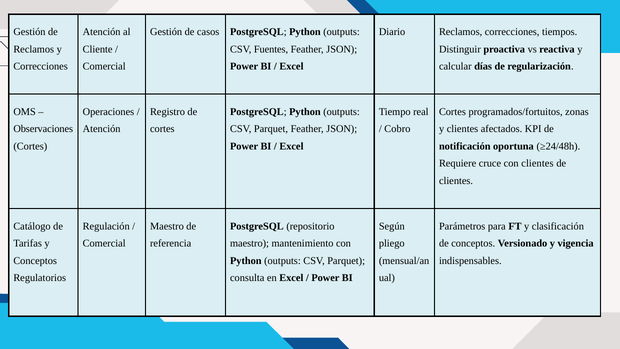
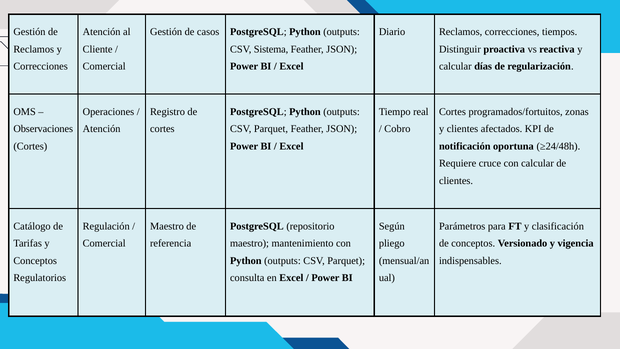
Fuentes: Fuentes -> Sistema (271, 49)
con clientes: clientes -> calcular (537, 163)
